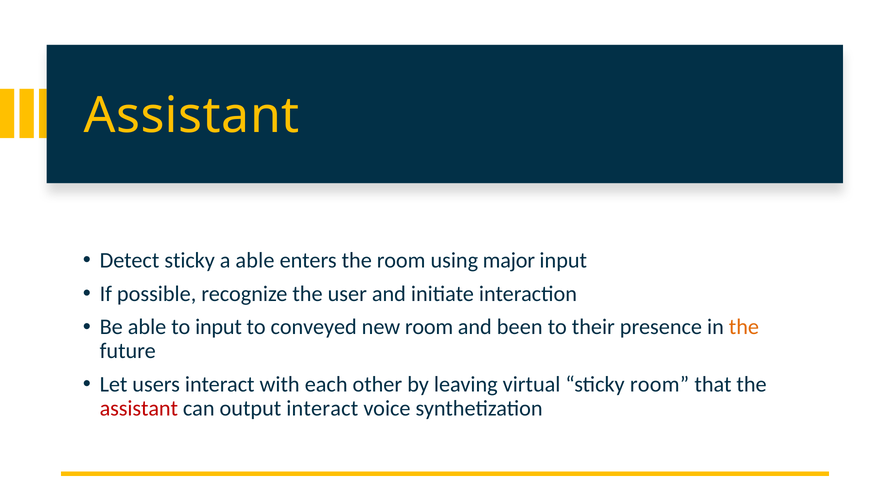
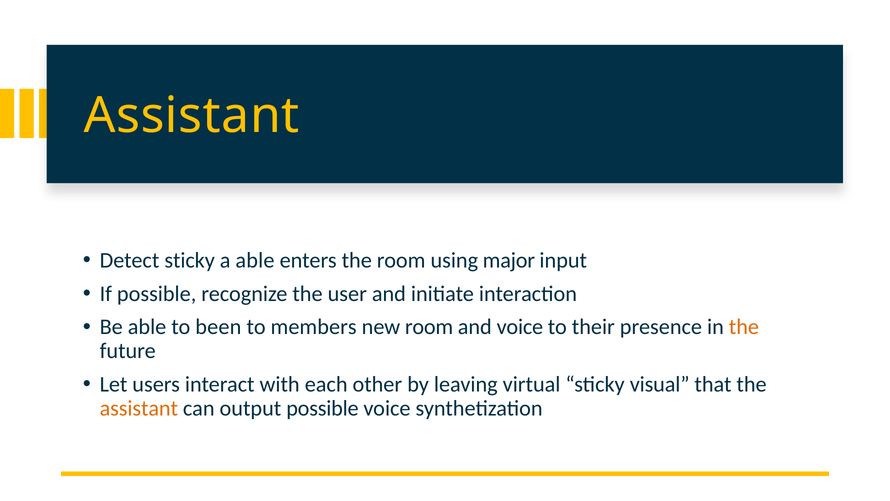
to input: input -> been (218, 327)
conveyed: conveyed -> members (314, 327)
and been: been -> voice (520, 327)
sticky room: room -> visual (660, 384)
assistant colour: red -> orange (139, 408)
output interact: interact -> possible (322, 408)
